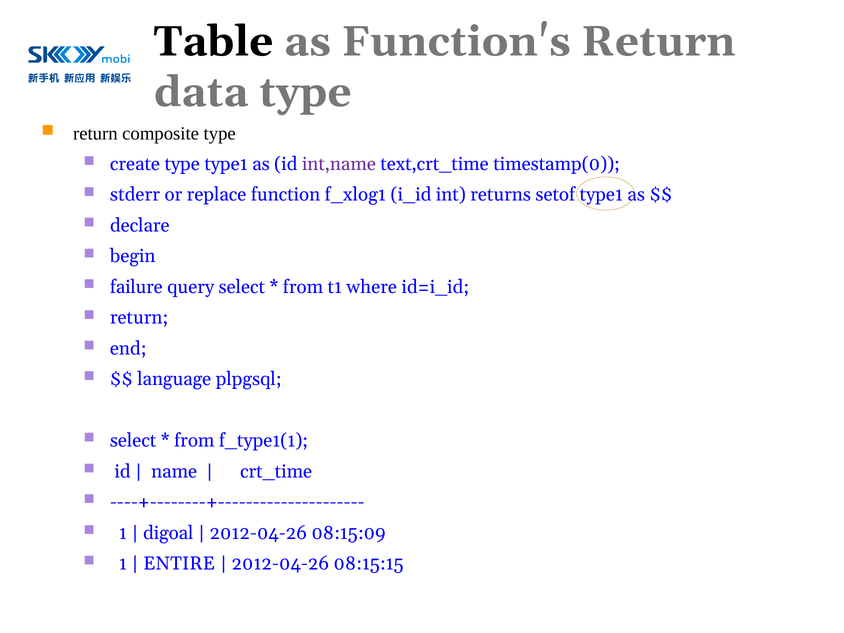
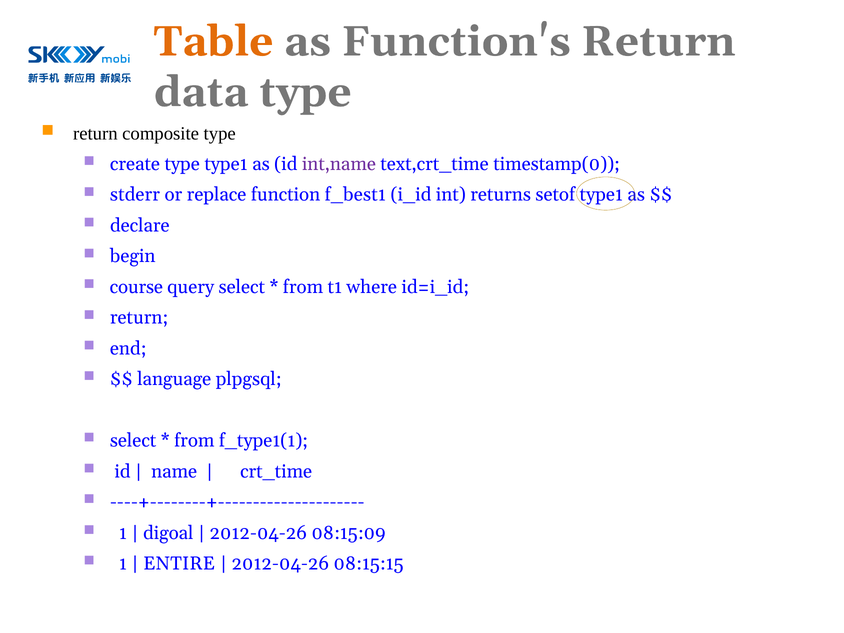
Table colour: black -> orange (213, 41)
f_xlog1: f_xlog1 -> f_best1 (355, 195)
failure: failure -> course (136, 287)
